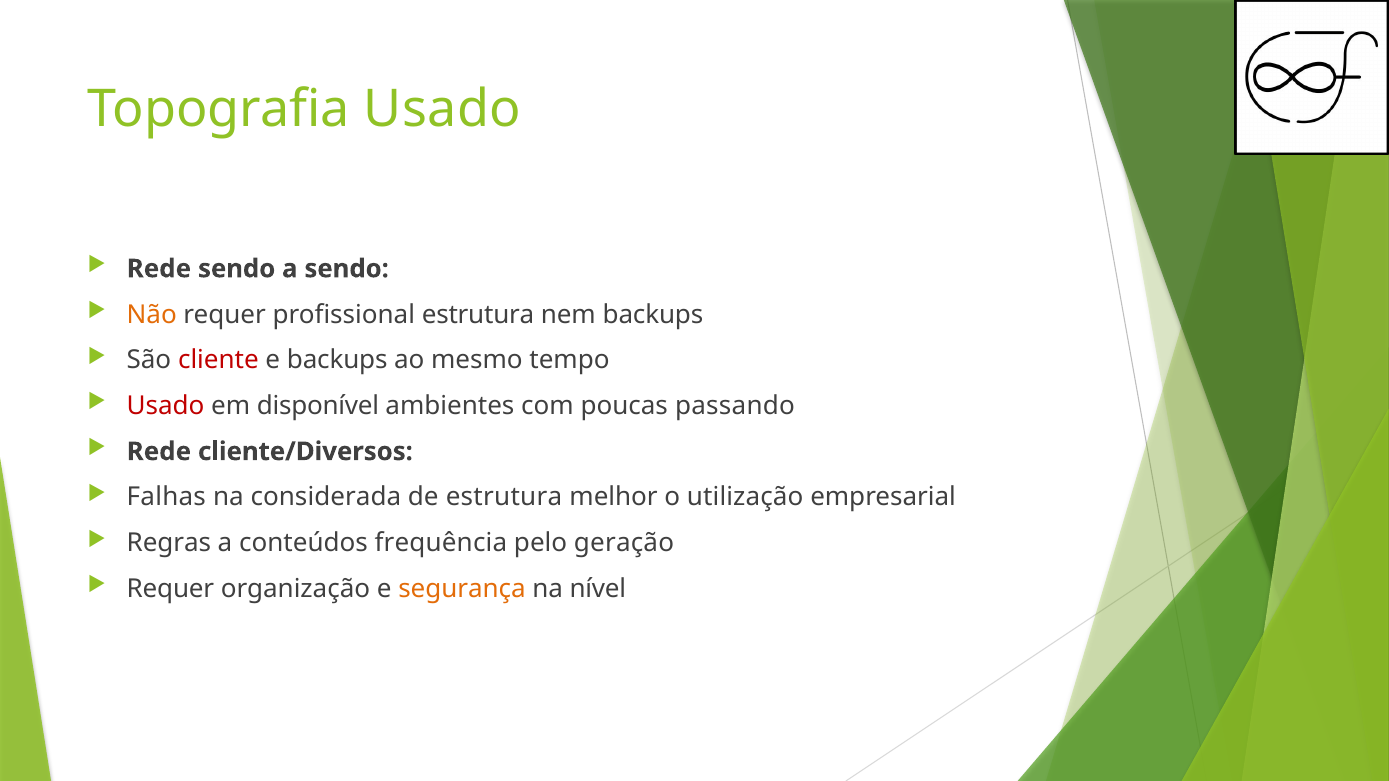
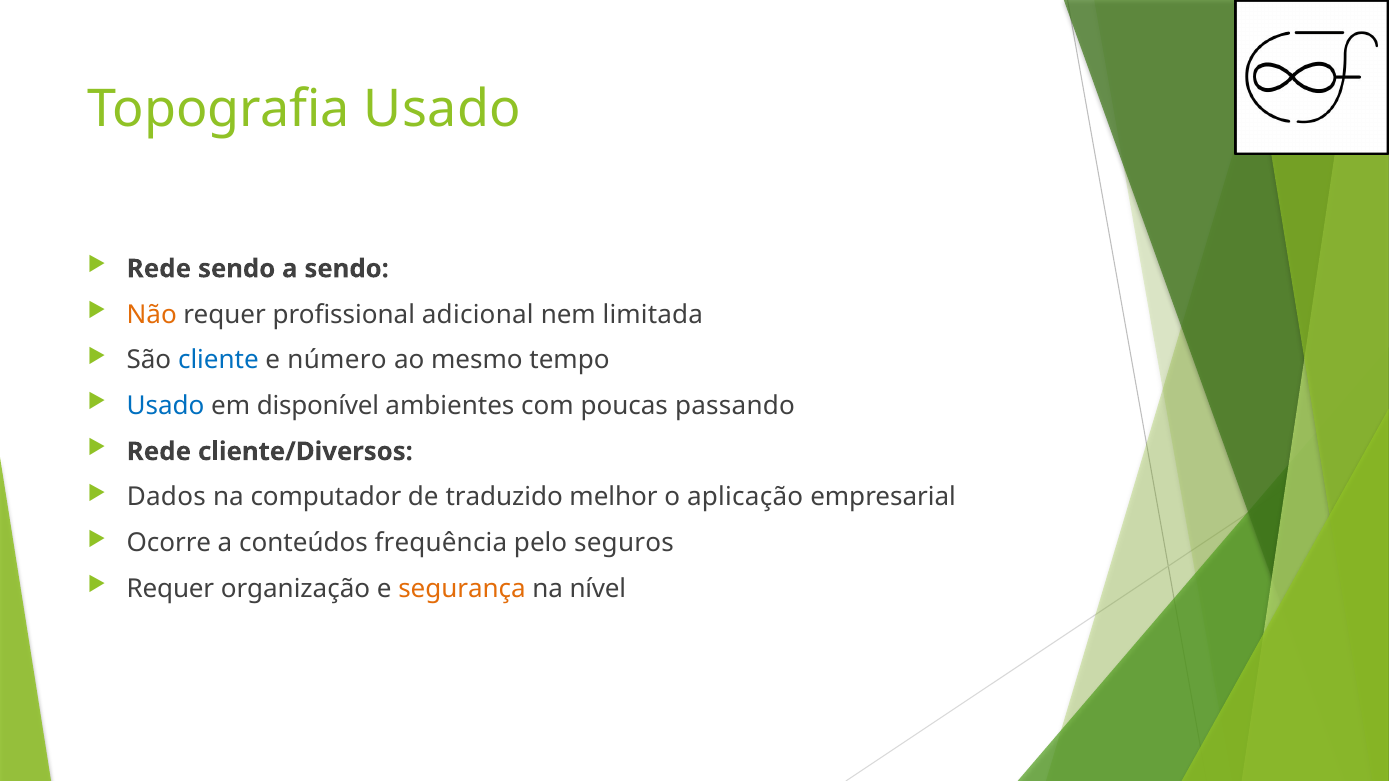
profissional estrutura: estrutura -> adicional (478, 315)
nem backups: backups -> limitada (653, 315)
cliente colour: red -> blue (218, 360)
e backups: backups -> número (337, 360)
Usado colour: red -> blue (166, 406)
Falhas: Falhas -> Dados (166, 497)
considerada: considerada -> computador (326, 497)
de estrutura: estrutura -> traduzido (504, 497)
utilização: utilização -> aplicação (745, 497)
Regras: Regras -> Ocorre (169, 543)
geração: geração -> seguros (624, 543)
